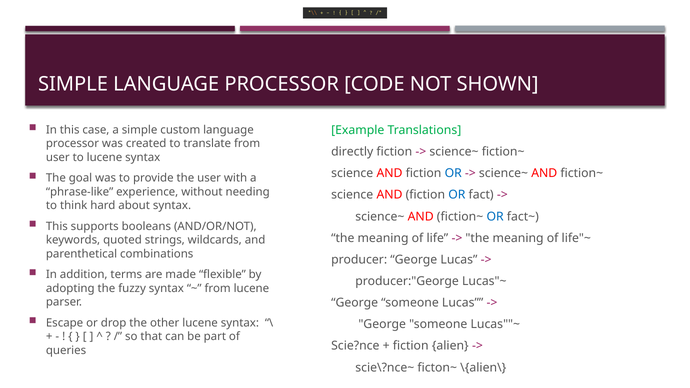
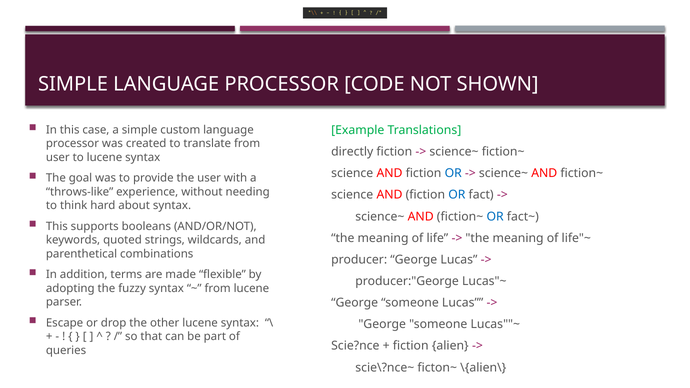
phrase-like: phrase-like -> throws-like (80, 192)
